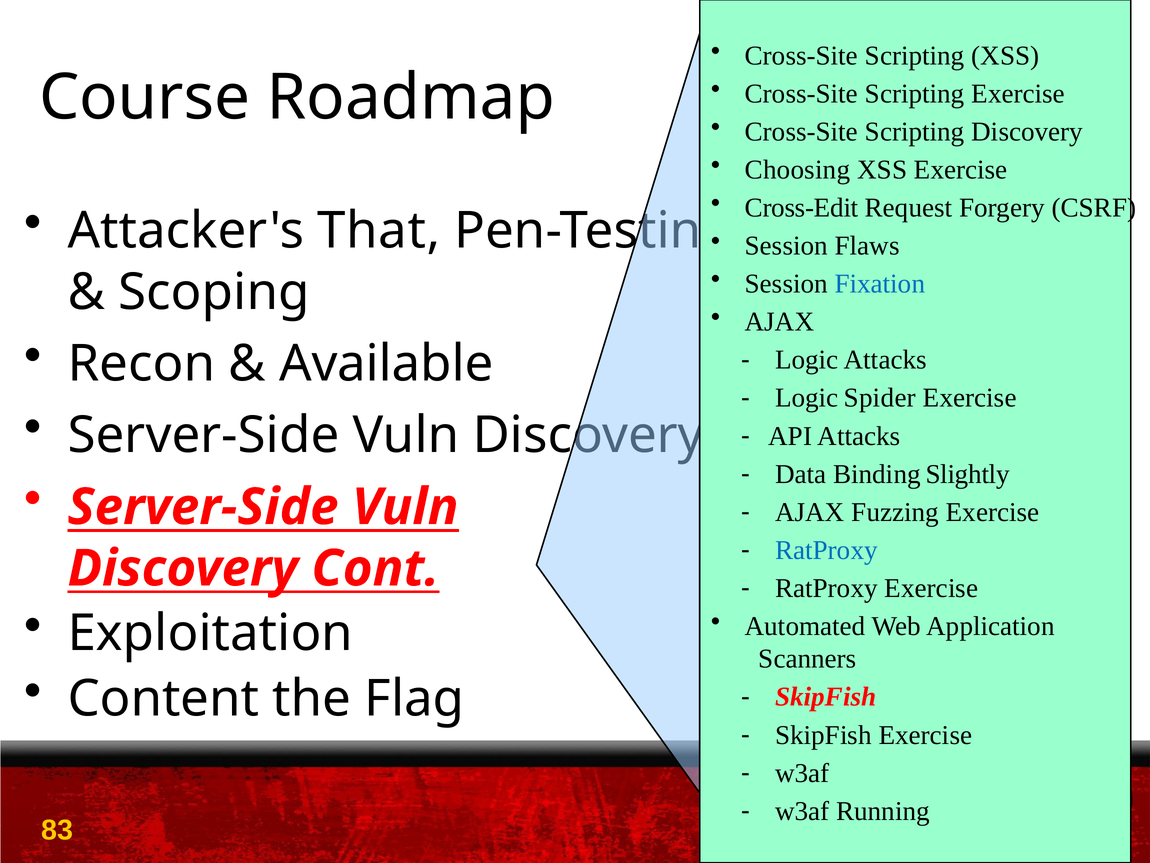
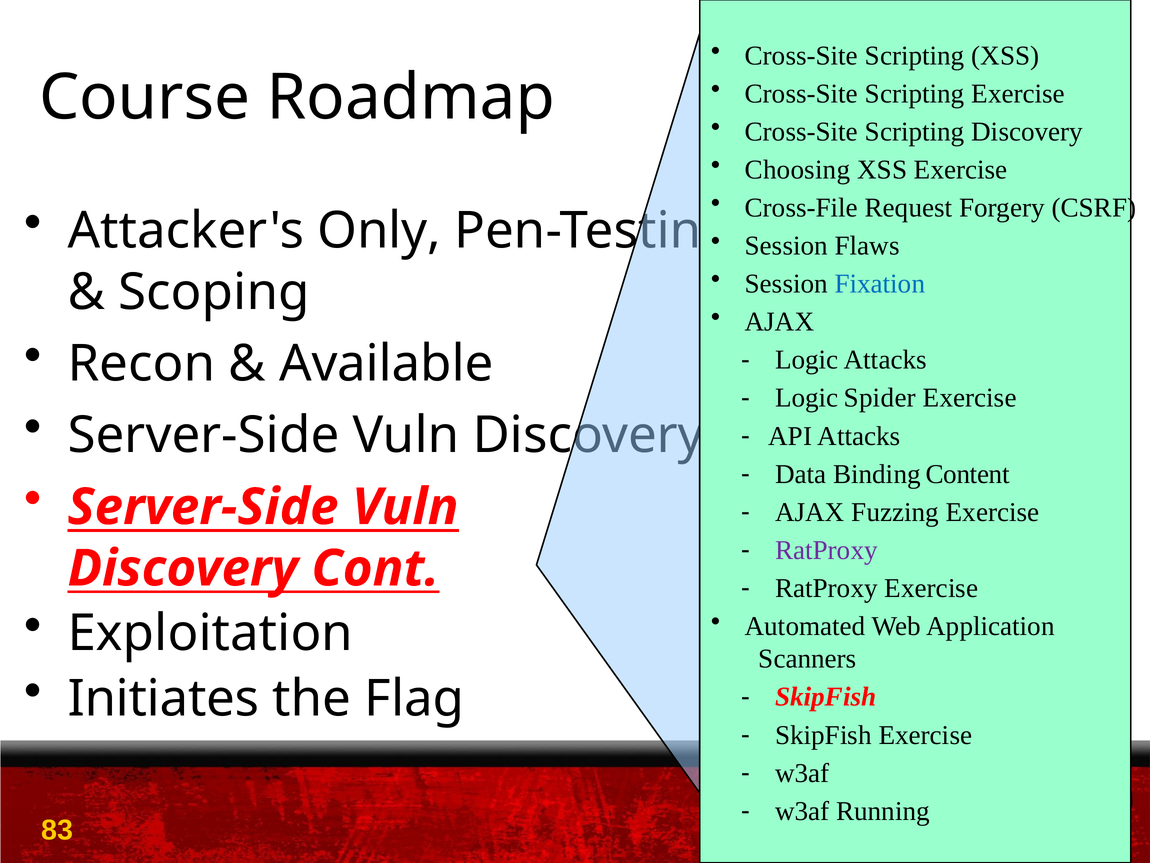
Cross-Edit: Cross-Edit -> Cross-File (801, 208)
That: That -> Only (379, 231)
Slightly: Slightly -> Content (968, 474)
RatProxy colour: blue -> purple (826, 550)
Content: Content -> Initiates (163, 698)
